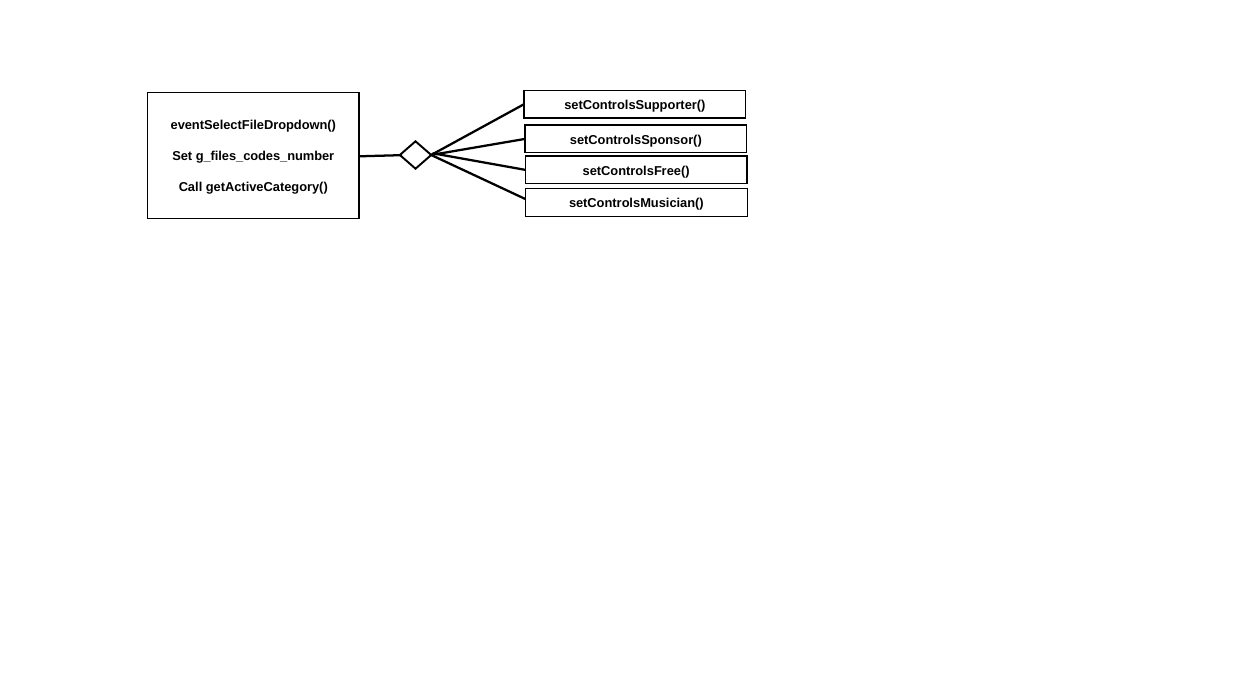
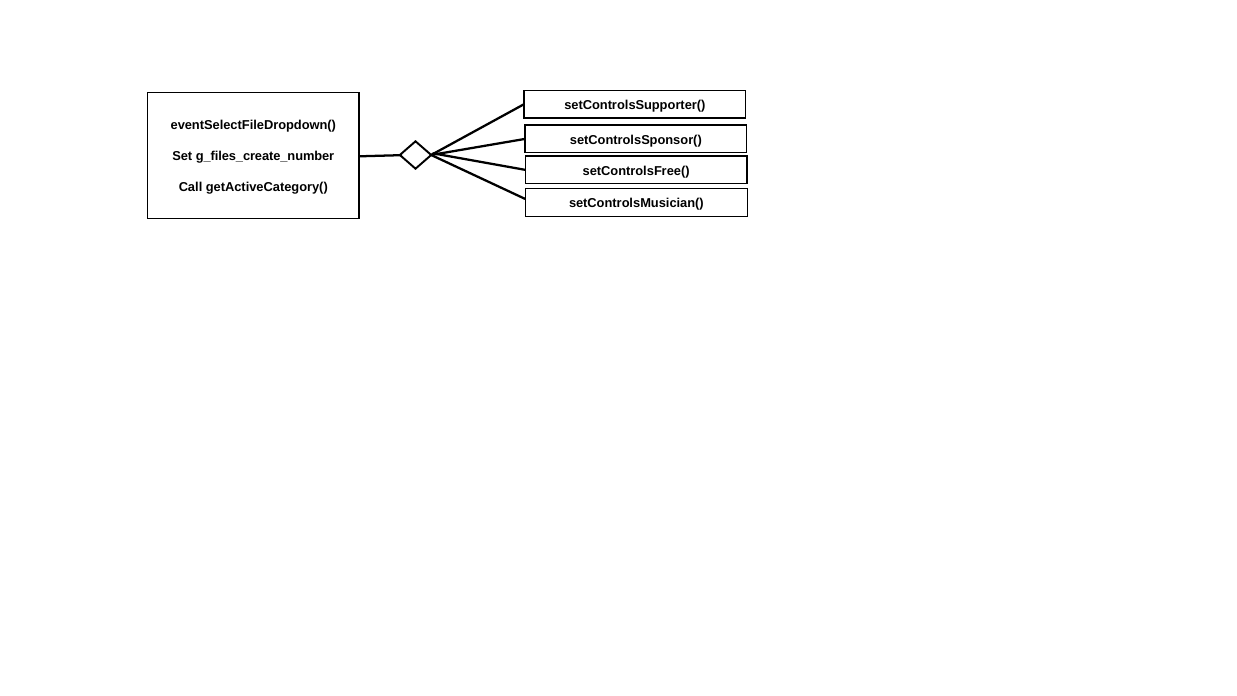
g_files_codes_number: g_files_codes_number -> g_files_create_number (265, 156)
